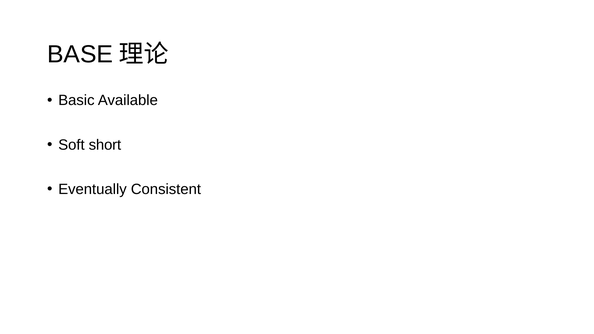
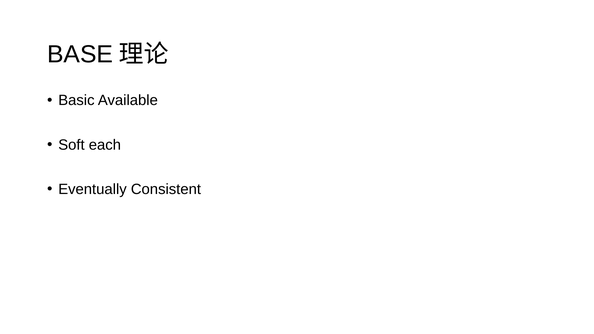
short: short -> each (105, 145)
